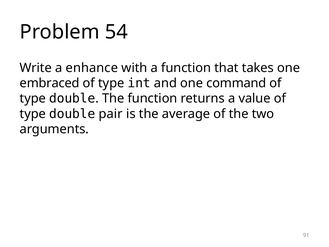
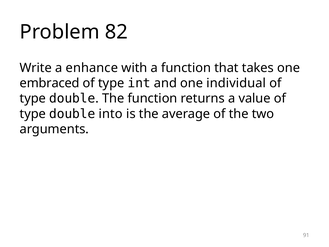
54: 54 -> 82 (116, 32)
command: command -> individual (236, 83)
pair: pair -> into (111, 114)
